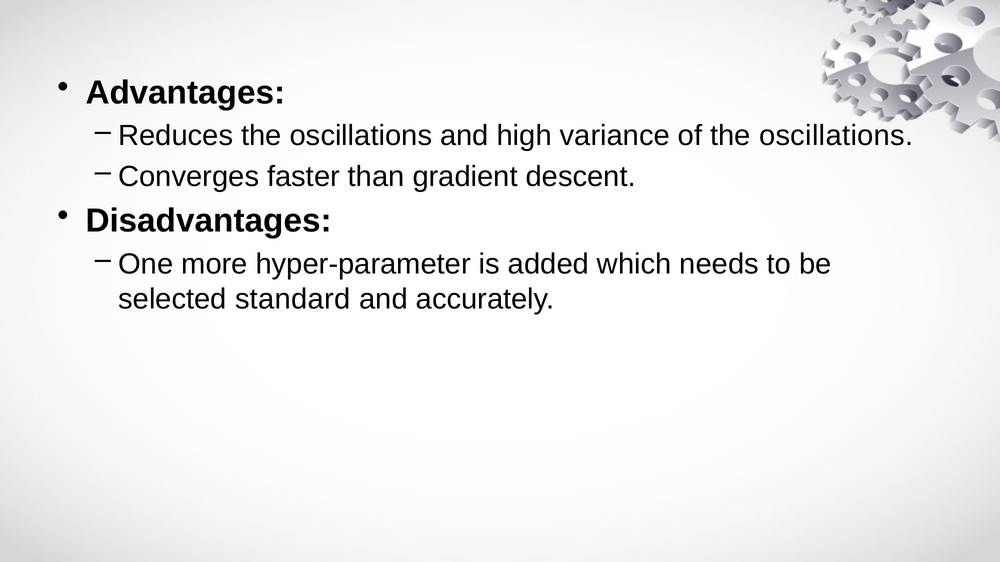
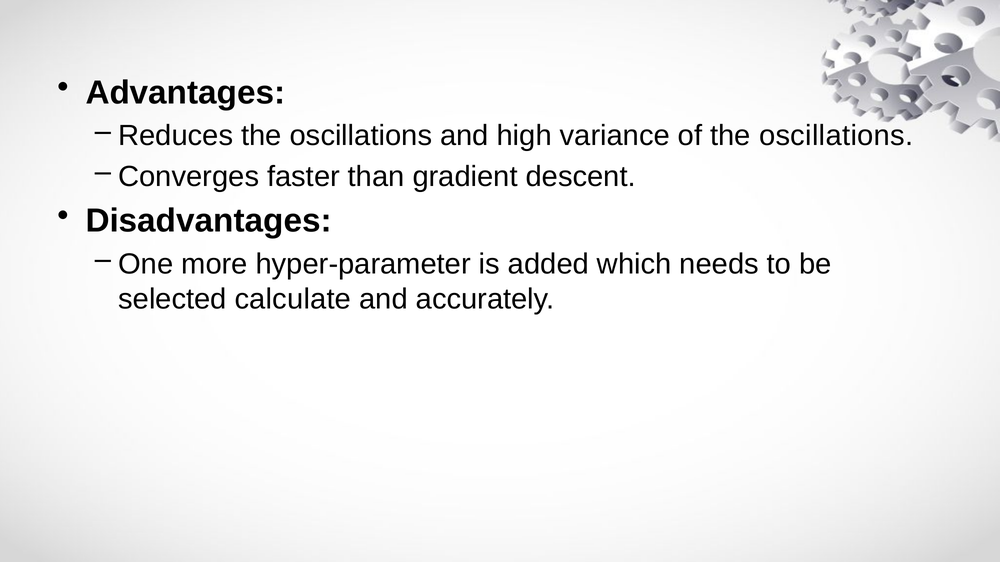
standard: standard -> calculate (293, 299)
